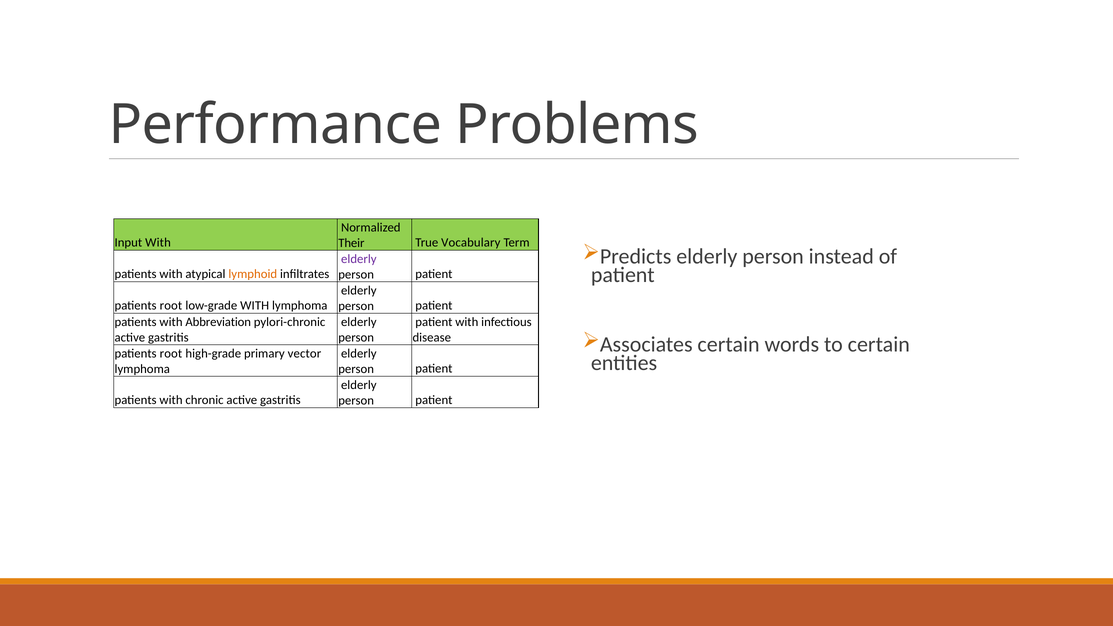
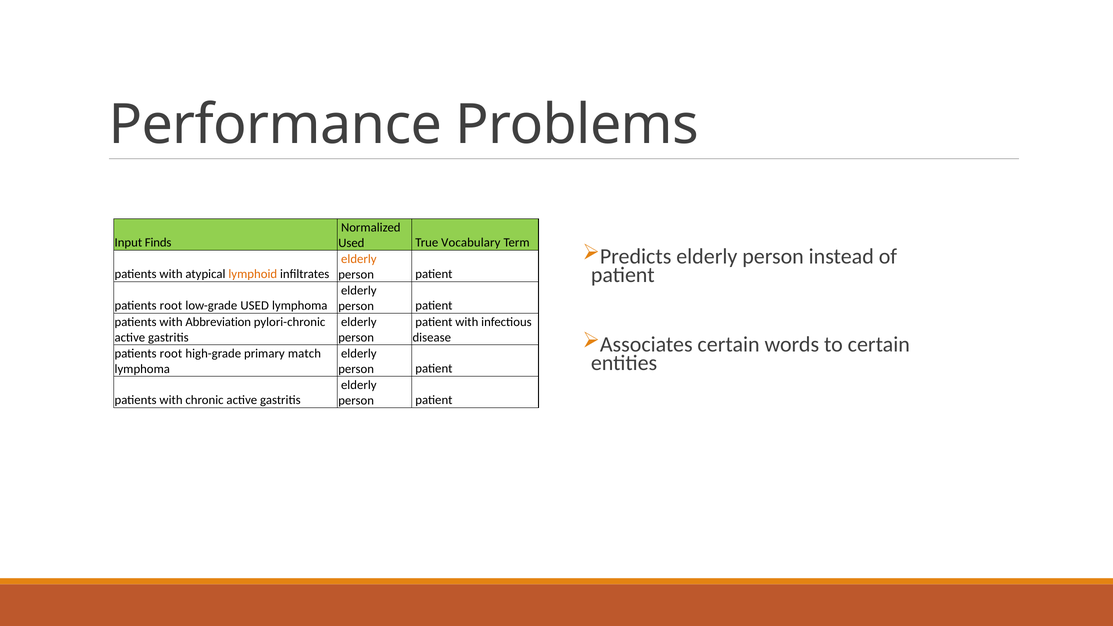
Input With: With -> Finds (158, 242)
Their: Their -> Used (351, 243)
elderly colour: purple -> orange (359, 259)
low-grade WITH: WITH -> USED (255, 305)
vector: vector -> match (305, 354)
